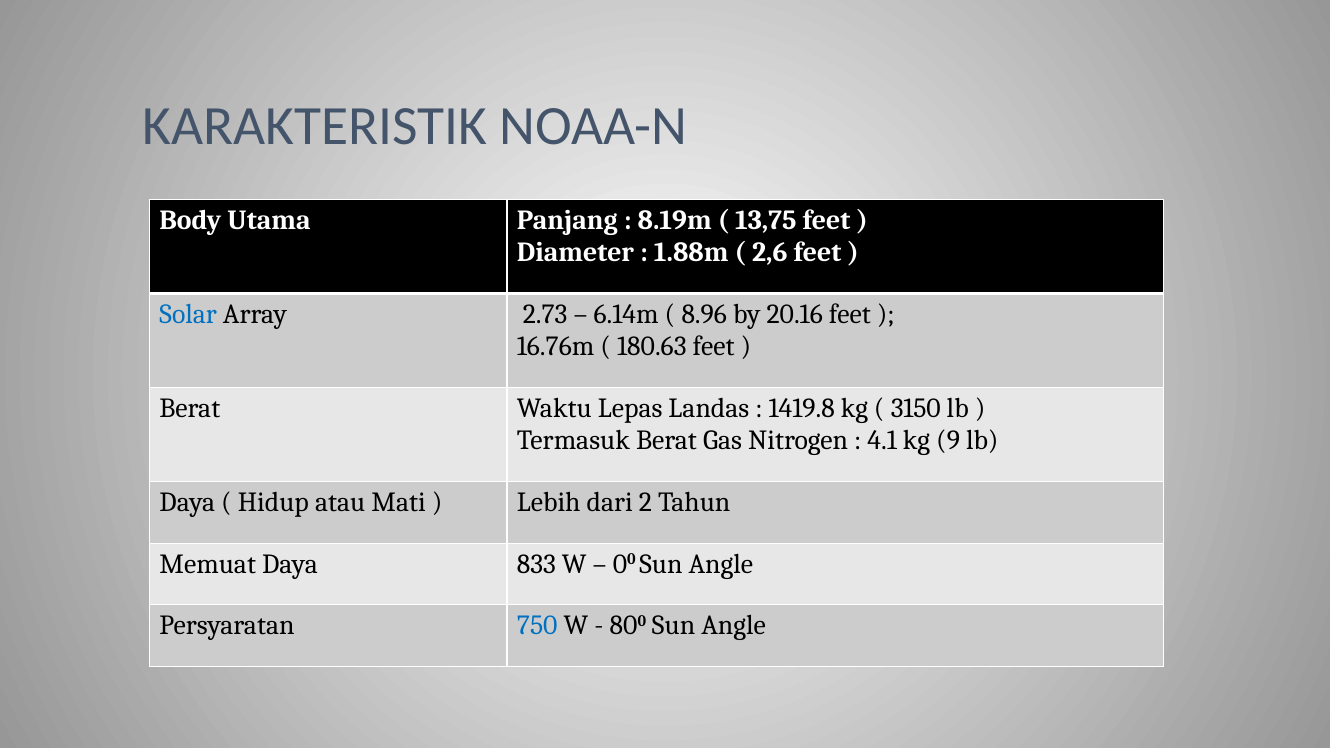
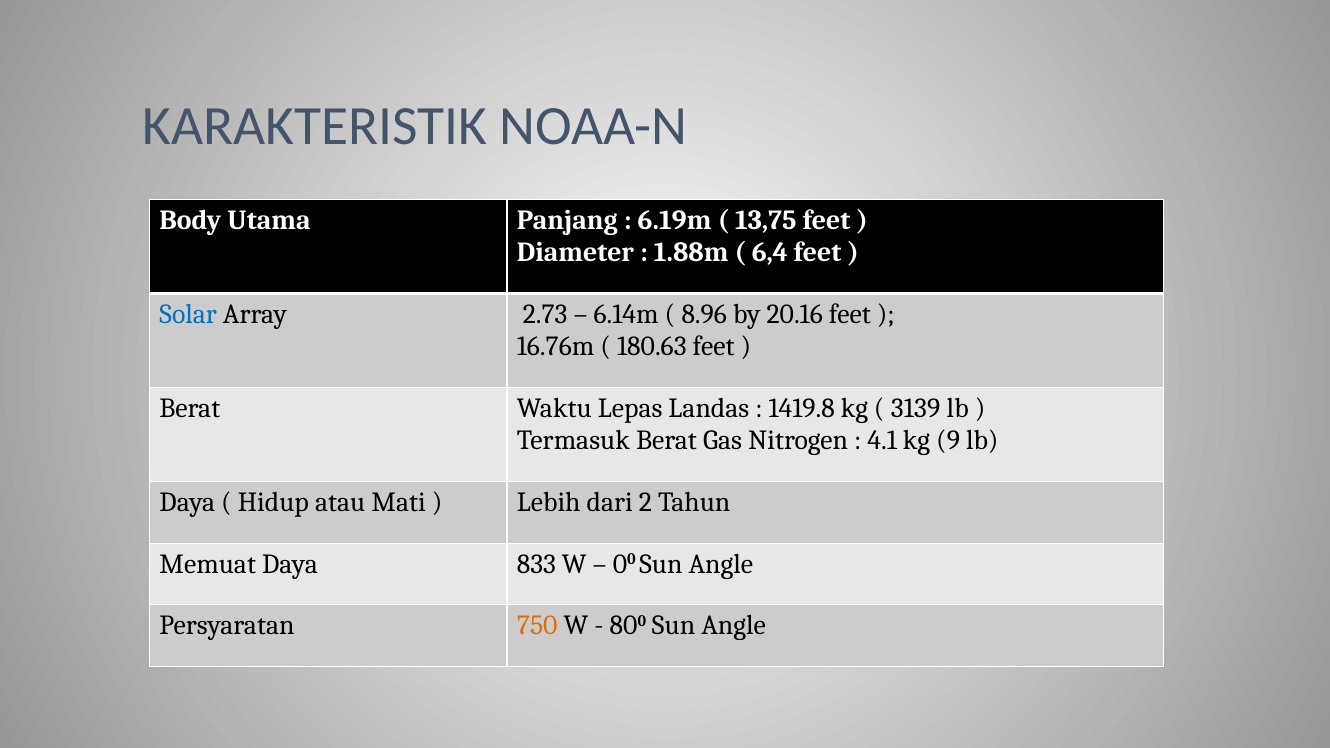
8.19m: 8.19m -> 6.19m (675, 220)
2,6: 2,6 -> 6,4 (770, 252)
3150: 3150 -> 3139 (916, 408)
750 colour: blue -> orange (537, 626)
